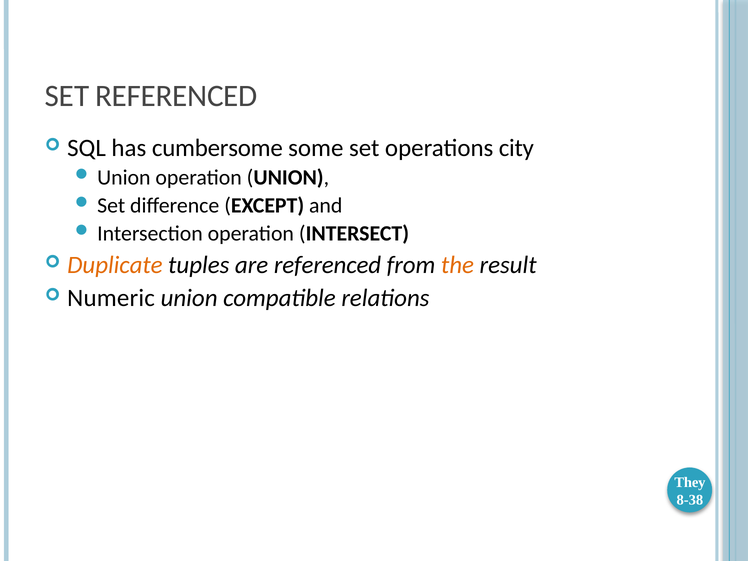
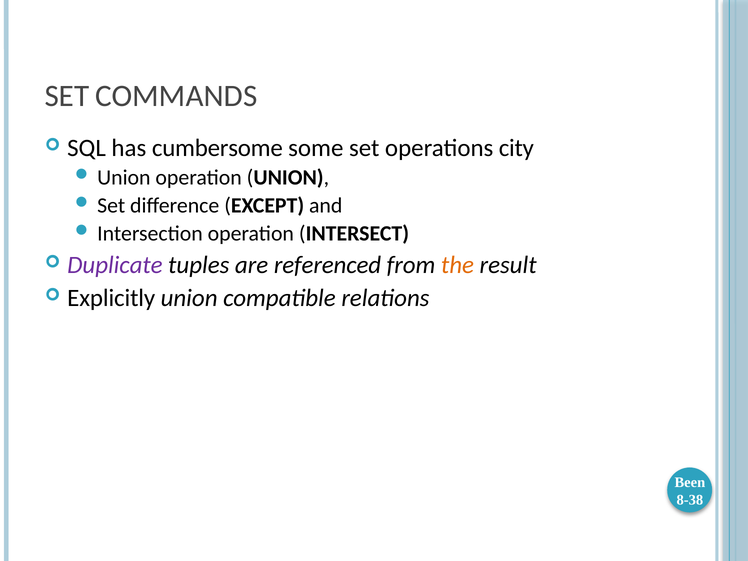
SET REFERENCED: REFERENCED -> COMMANDS (176, 96)
Duplicate colour: orange -> purple (115, 265)
Numeric: Numeric -> Explicitly (111, 298)
They: They -> Been (690, 483)
